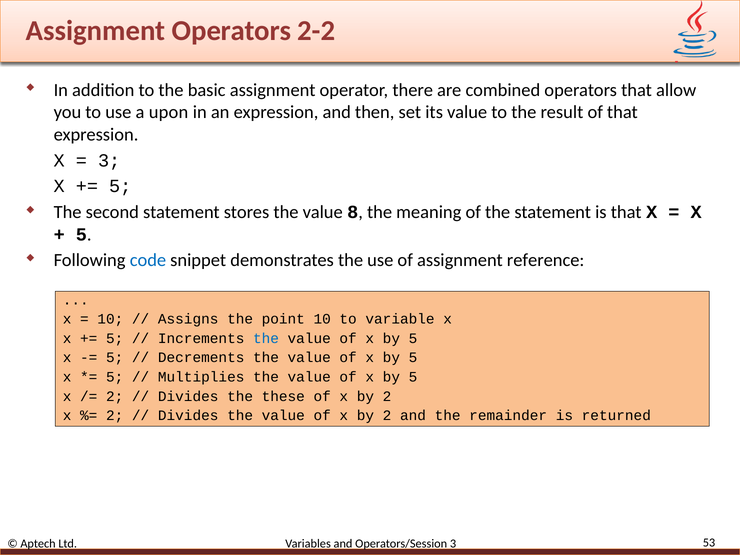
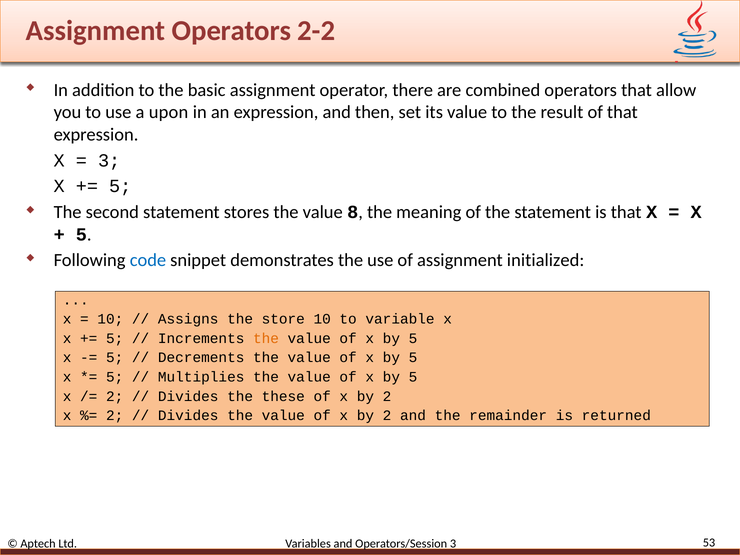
reference: reference -> initialized (546, 260)
point: point -> store (283, 319)
the colour: blue -> orange (266, 338)
